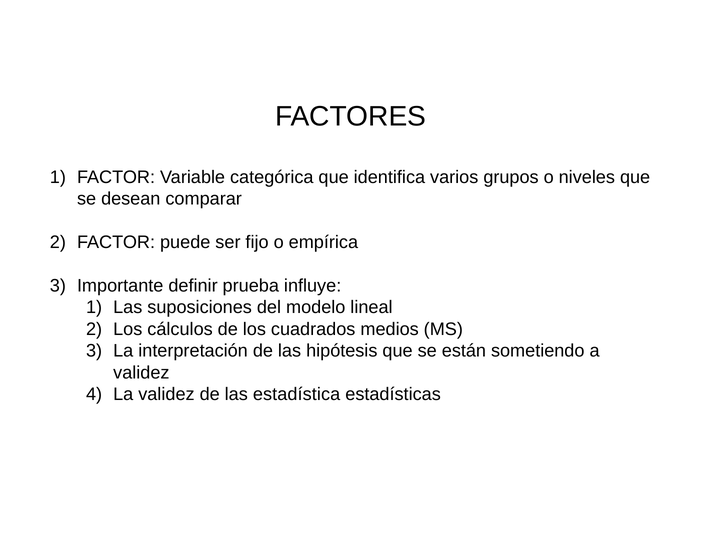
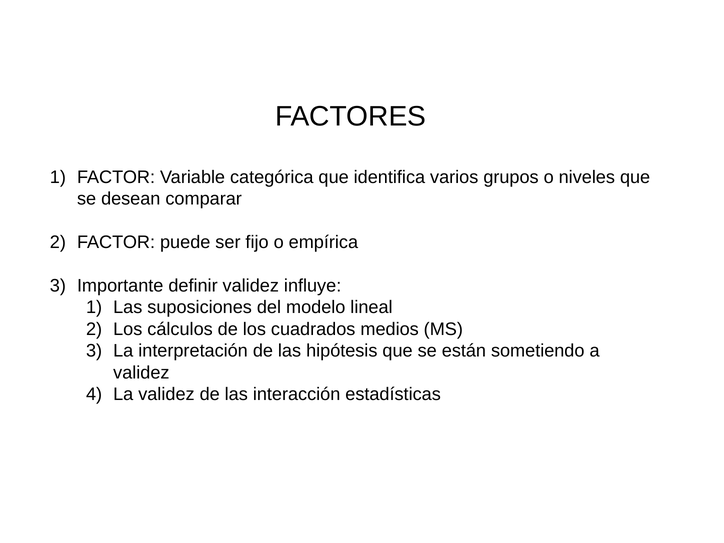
definir prueba: prueba -> validez (251, 286)
estadística: estadística -> interacción (297, 394)
